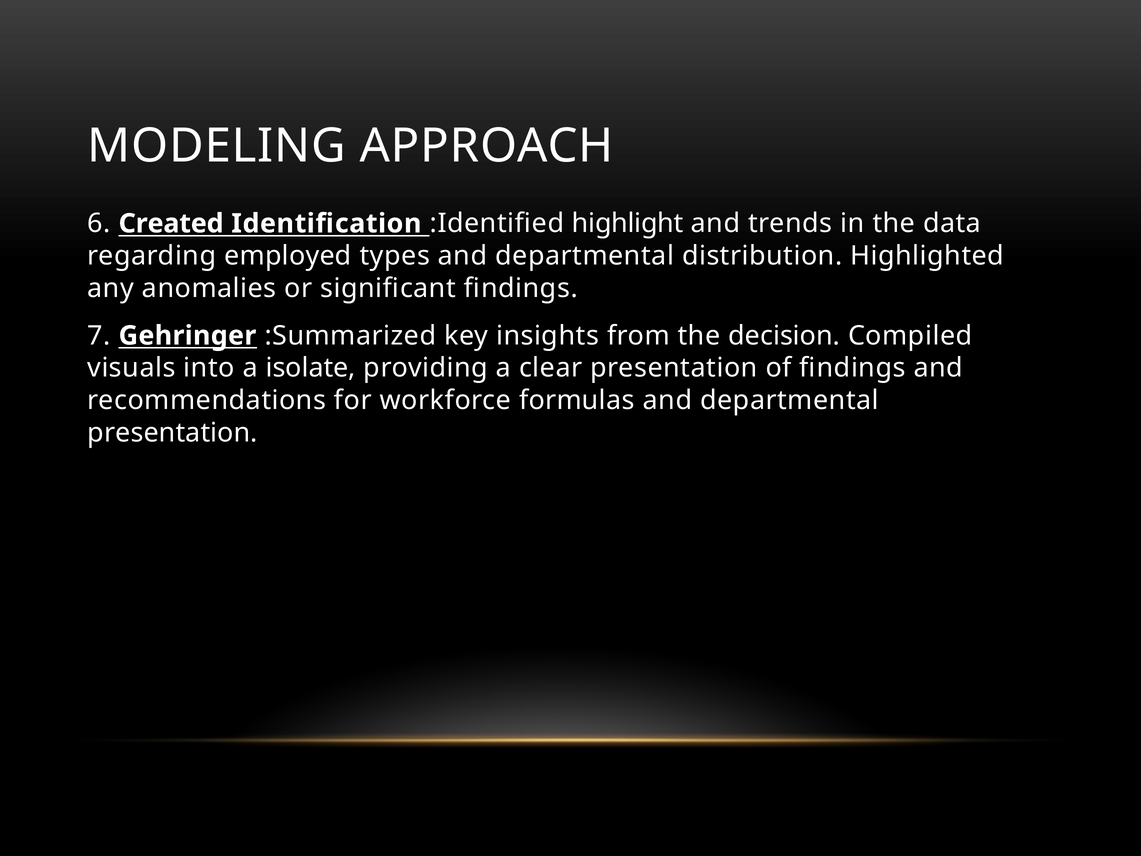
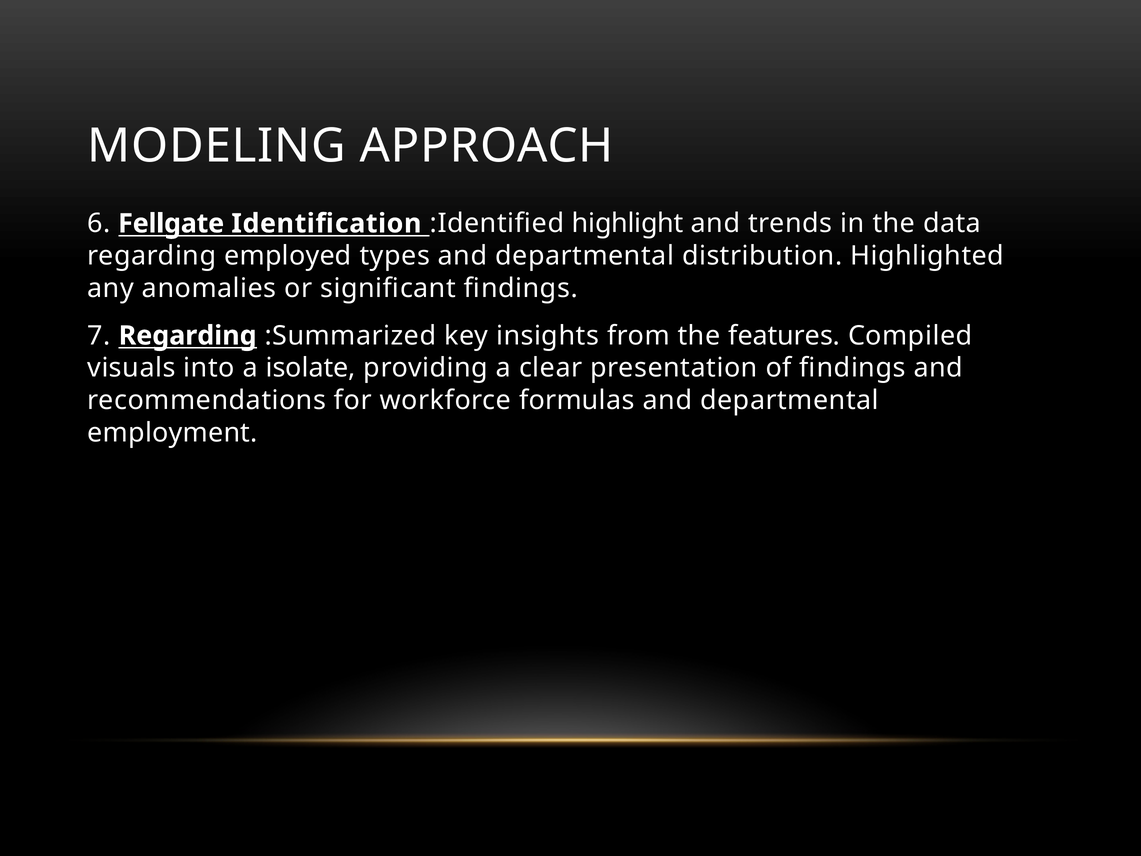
Created: Created -> Fellgate (171, 223)
7 Gehringer: Gehringer -> Regarding (188, 336)
decision: decision -> features (784, 336)
presentation: presentation -> employment (173, 433)
